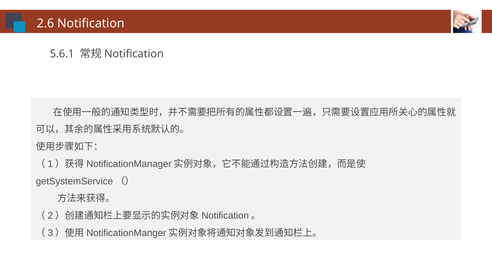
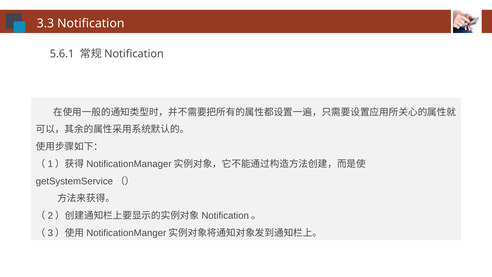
2.6: 2.6 -> 3.3 (45, 23)
